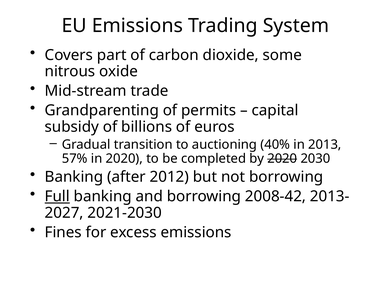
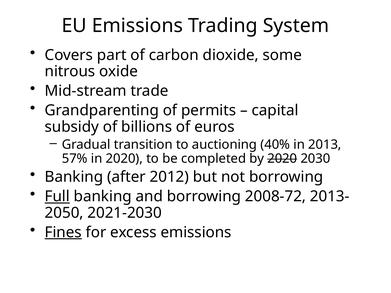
2008-42: 2008-42 -> 2008-72 (276, 197)
2027: 2027 -> 2050 (64, 213)
Fines underline: none -> present (63, 232)
